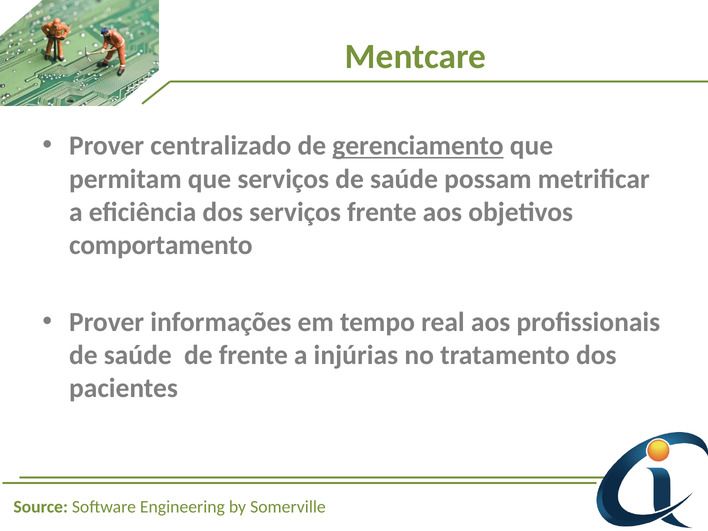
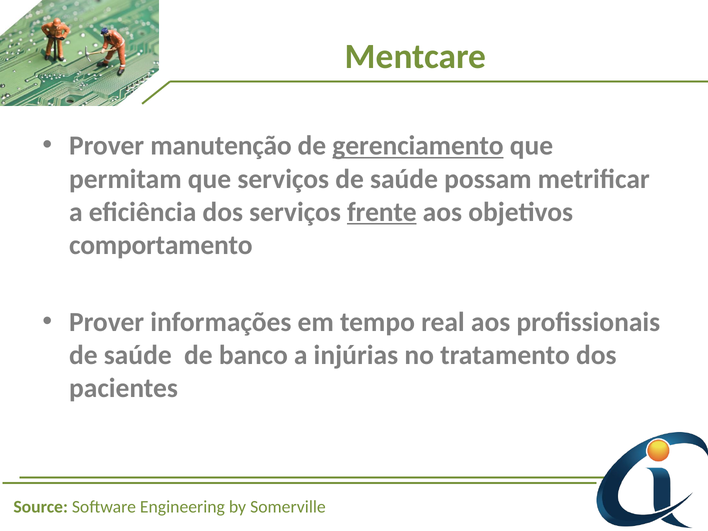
centralizado: centralizado -> manutenção (221, 146)
frente underline: none -> present (382, 212)
de frente: frente -> banco (253, 355)
